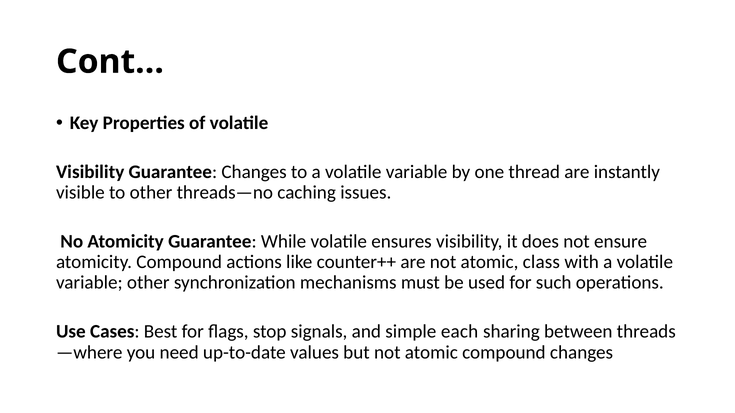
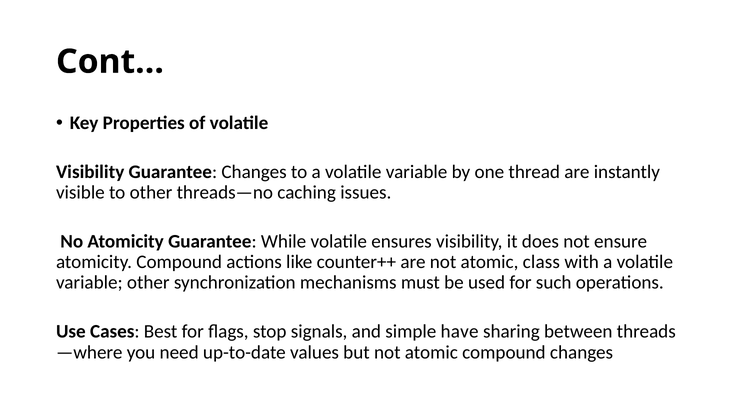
each: each -> have (460, 332)
